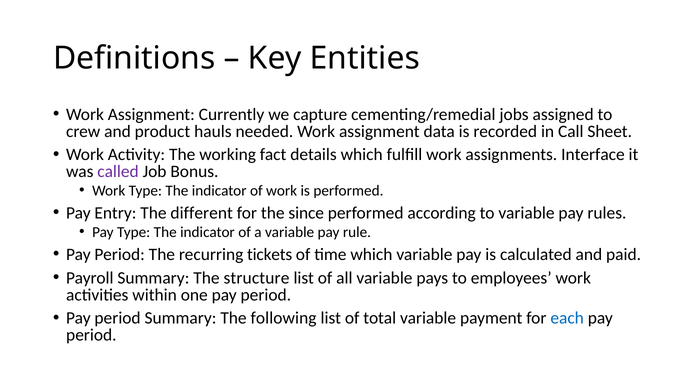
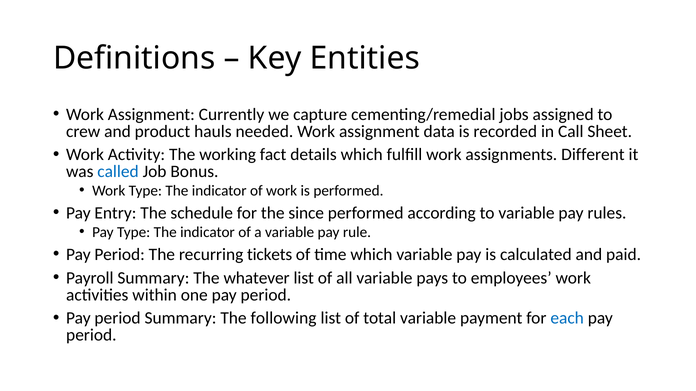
Interface: Interface -> Different (593, 155)
called colour: purple -> blue (118, 172)
different: different -> schedule (202, 213)
structure: structure -> whatever (257, 278)
